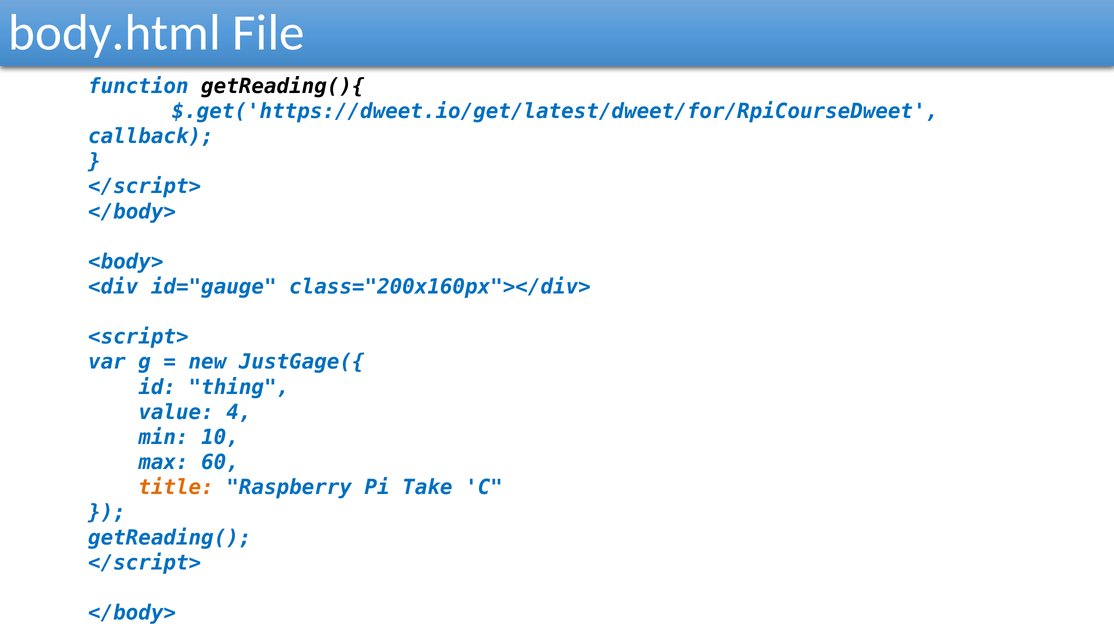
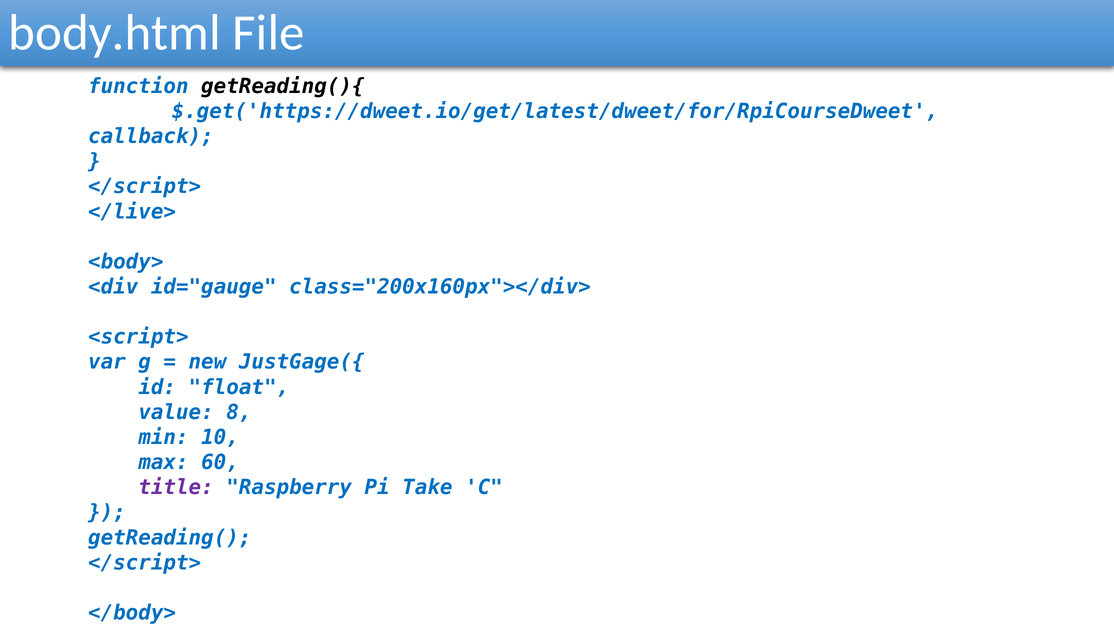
</body>: </body> -> </live> (132, 211)
thing: thing -> float (239, 387)
4: 4 -> 8 (239, 412)
title colour: orange -> purple (176, 487)
